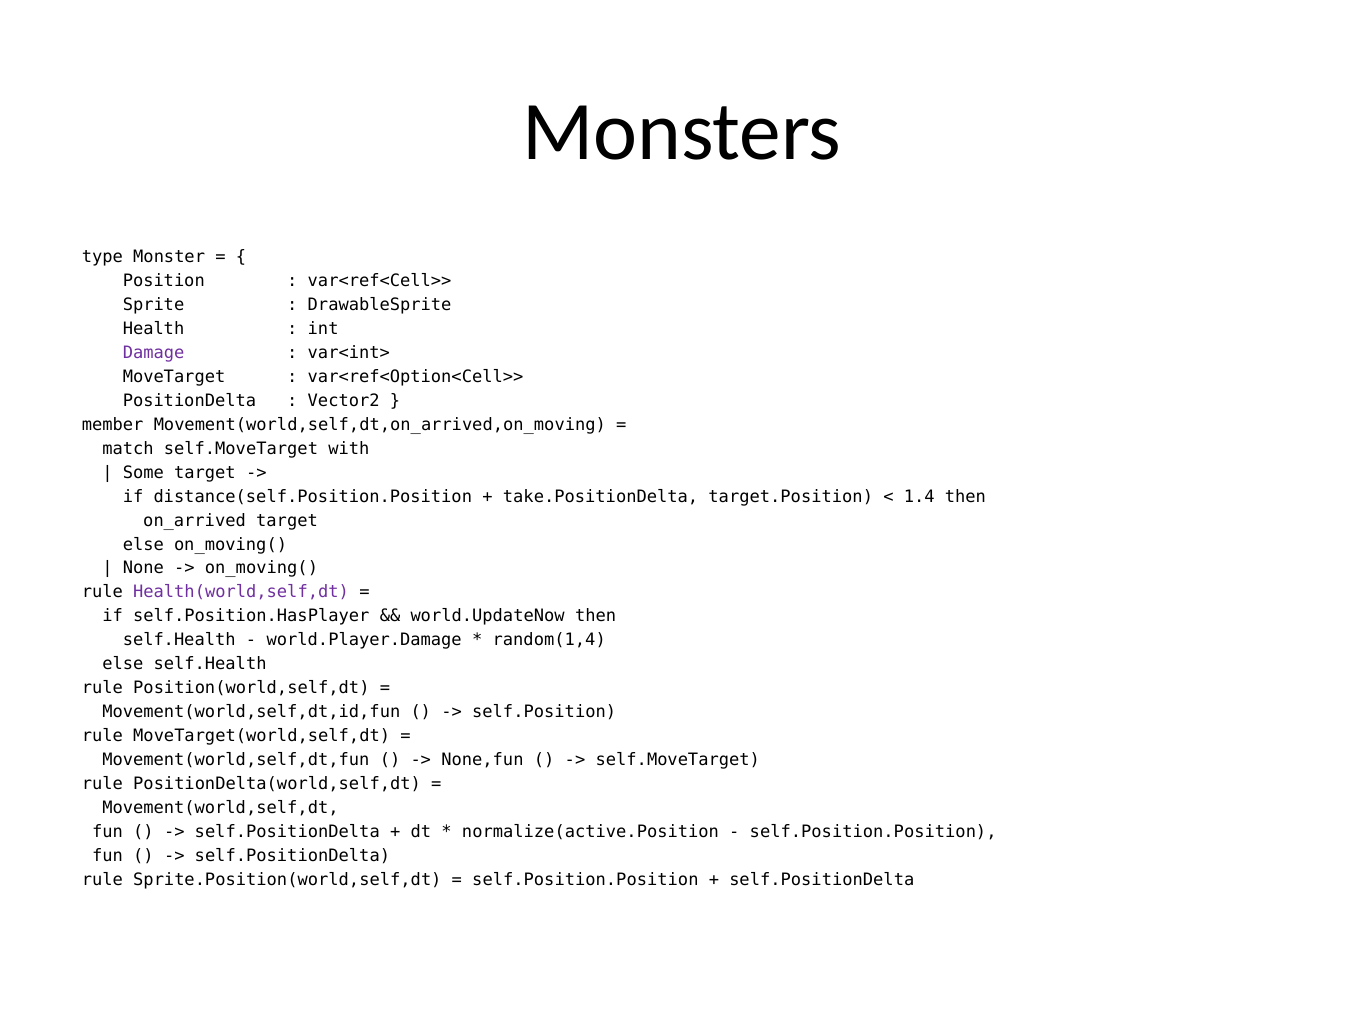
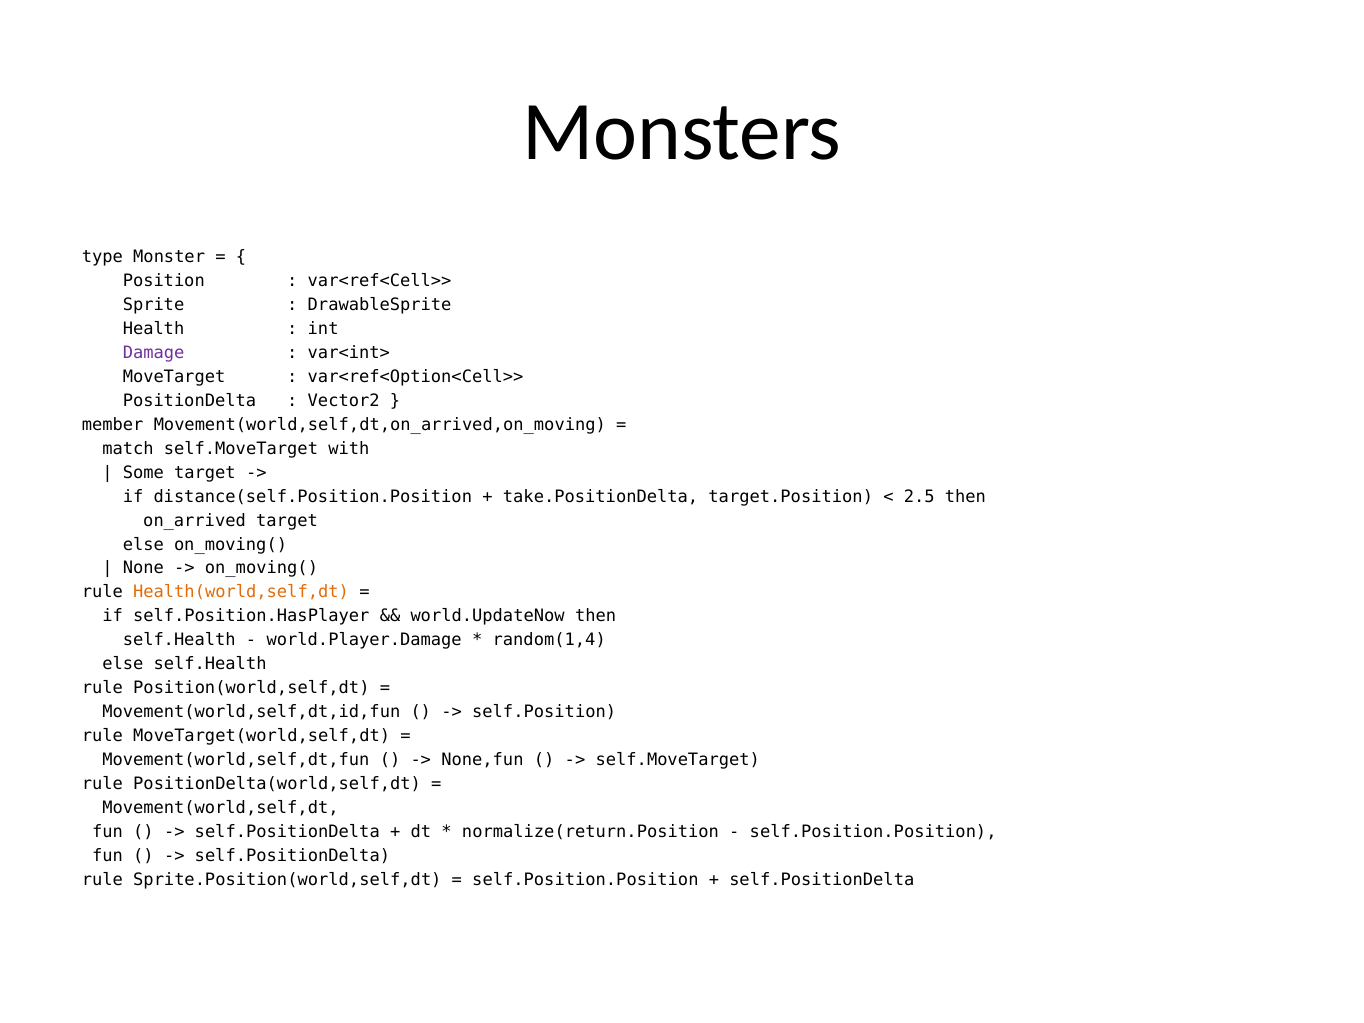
1.4: 1.4 -> 2.5 (919, 496)
Health(world,self,dt colour: purple -> orange (241, 592)
normalize(active.Position: normalize(active.Position -> normalize(return.Position (591, 832)
